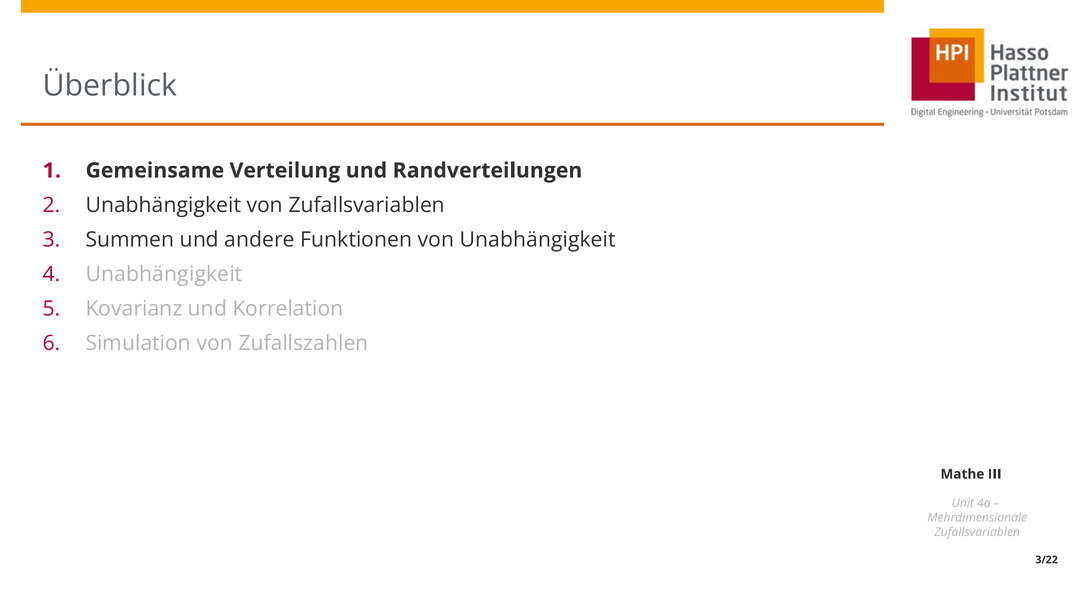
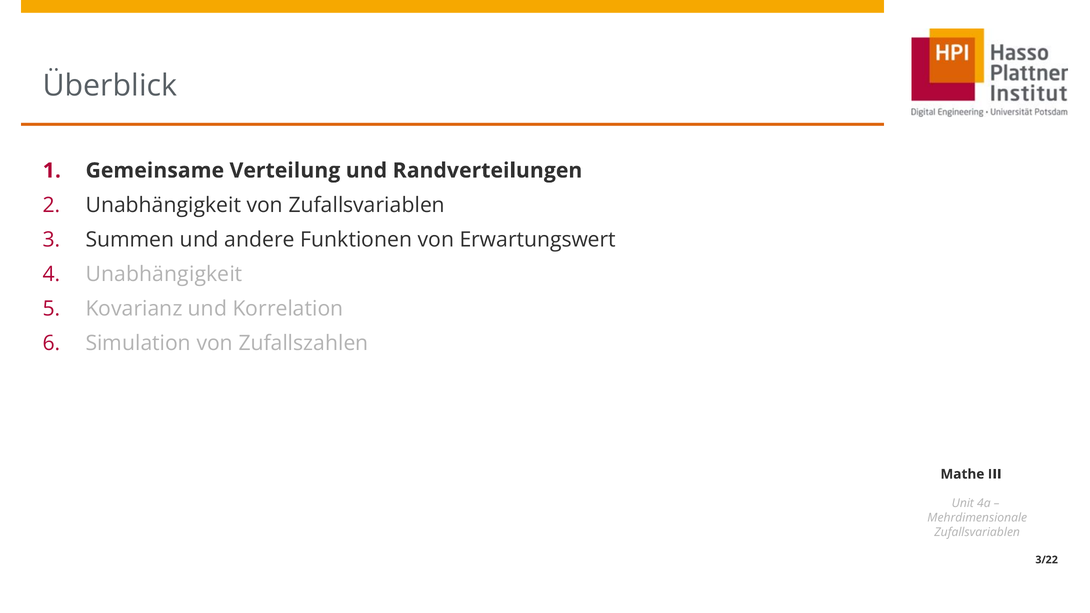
von Unabhängigkeit: Unabhängigkeit -> Erwartungswert (538, 240)
